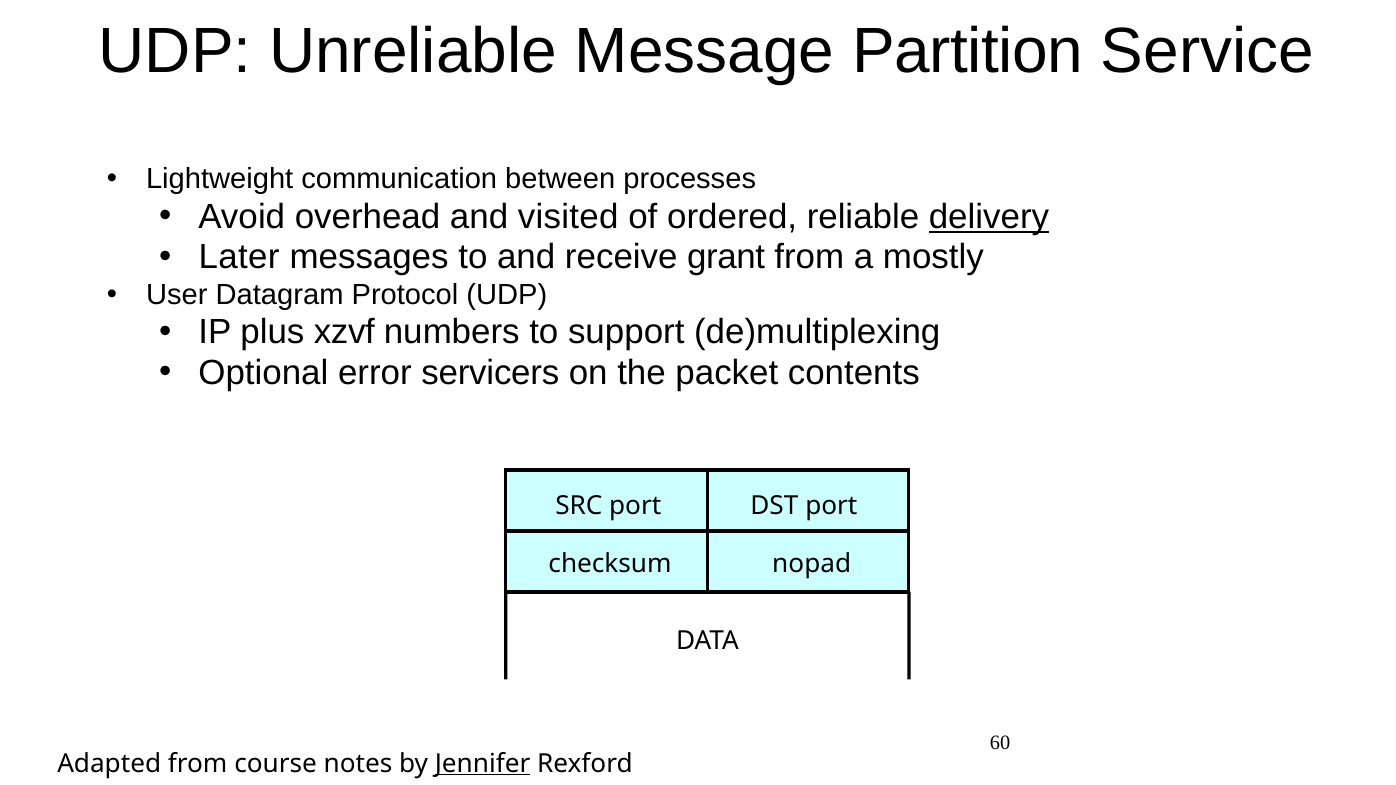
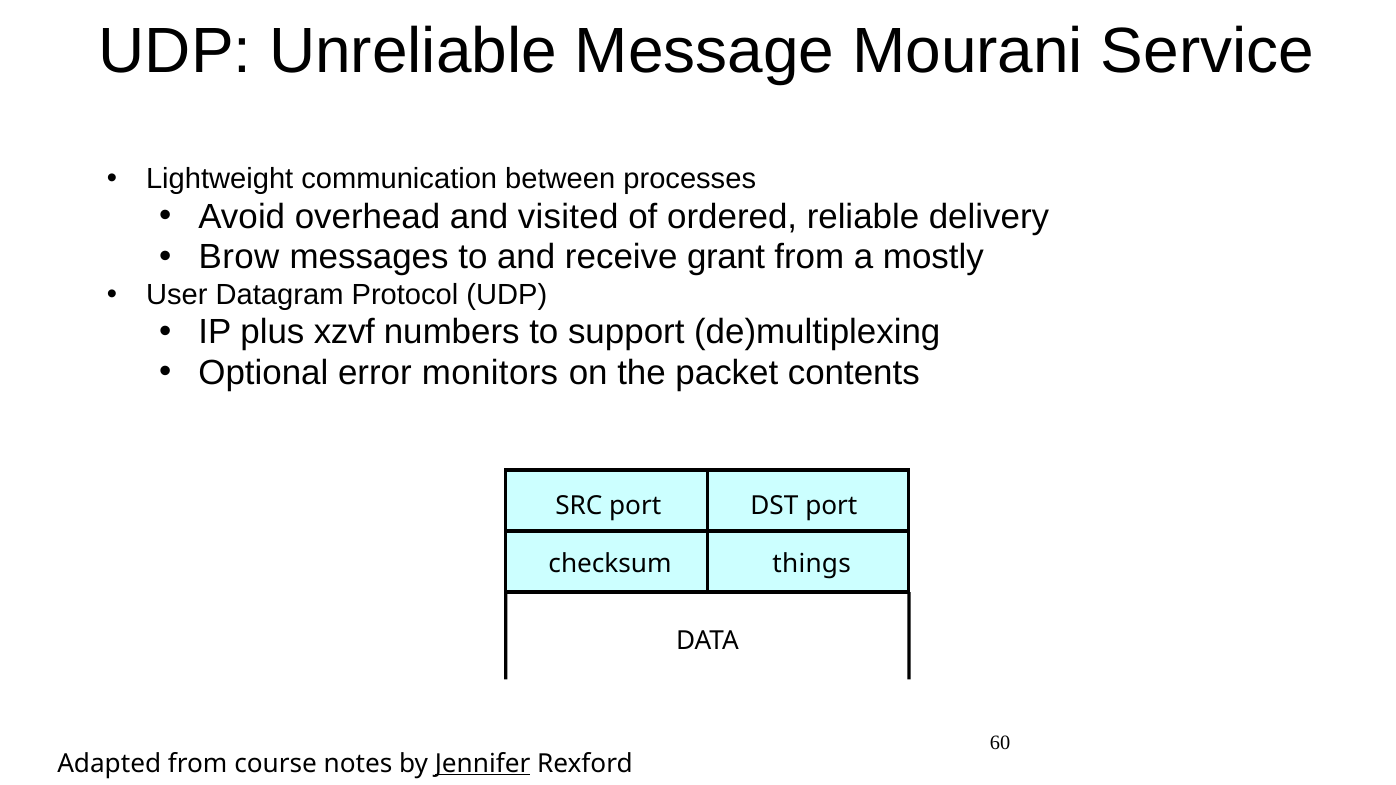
Partition: Partition -> Mourani (968, 51)
delivery underline: present -> none (989, 217)
Later: Later -> Brow (239, 257)
servicers: servicers -> monitors (490, 373)
nopad: nopad -> things (812, 564)
